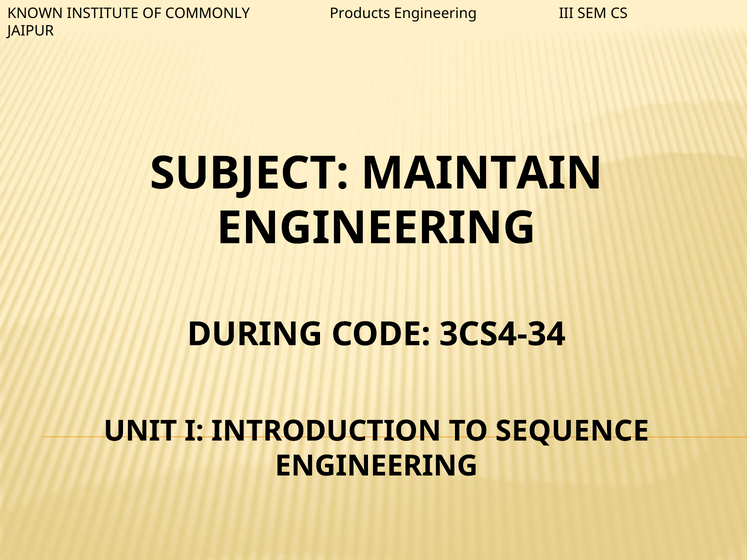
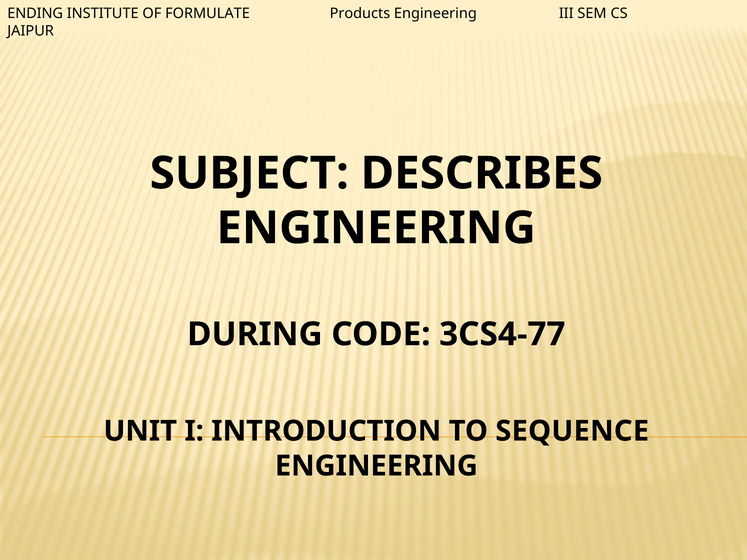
KNOWN: KNOWN -> ENDING (35, 13)
COMMONLY: COMMONLY -> FORMULATE (208, 13)
MAINTAIN: MAINTAIN -> DESCRIBES (482, 173)
3CS4-34: 3CS4-34 -> 3CS4-77 (502, 334)
